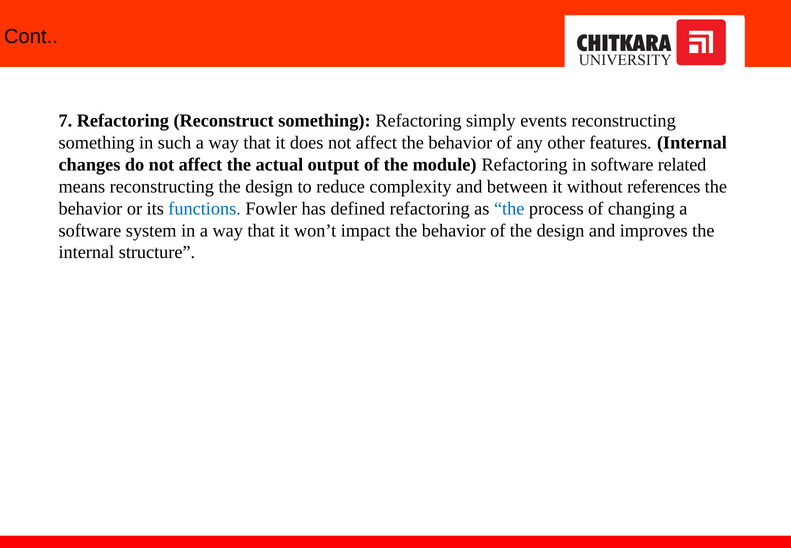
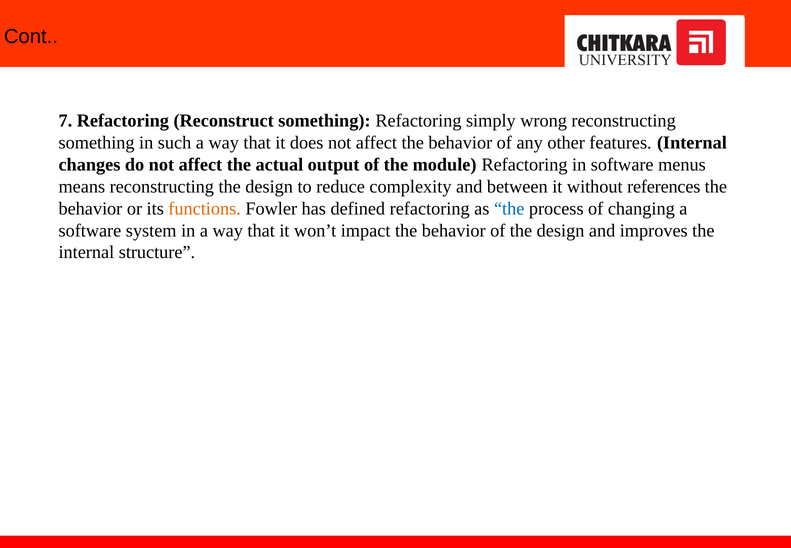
events: events -> wrong (544, 121)
related: related -> menus (682, 165)
functions colour: blue -> orange (205, 209)
